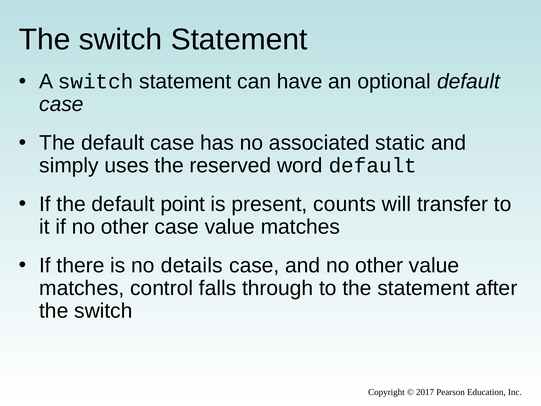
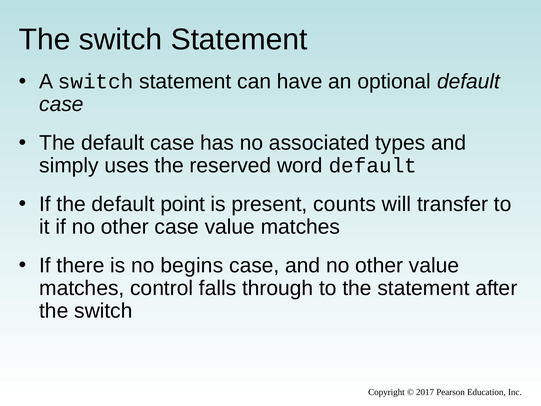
static: static -> types (400, 143)
details: details -> begins (192, 265)
